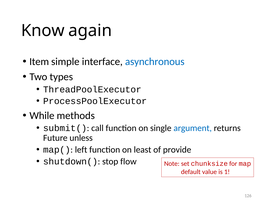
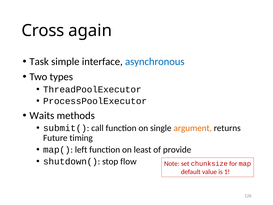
Know: Know -> Cross (43, 31)
Item: Item -> Task (39, 62)
While: While -> Waits (42, 115)
argument colour: blue -> orange (193, 128)
unless: unless -> timing (81, 138)
